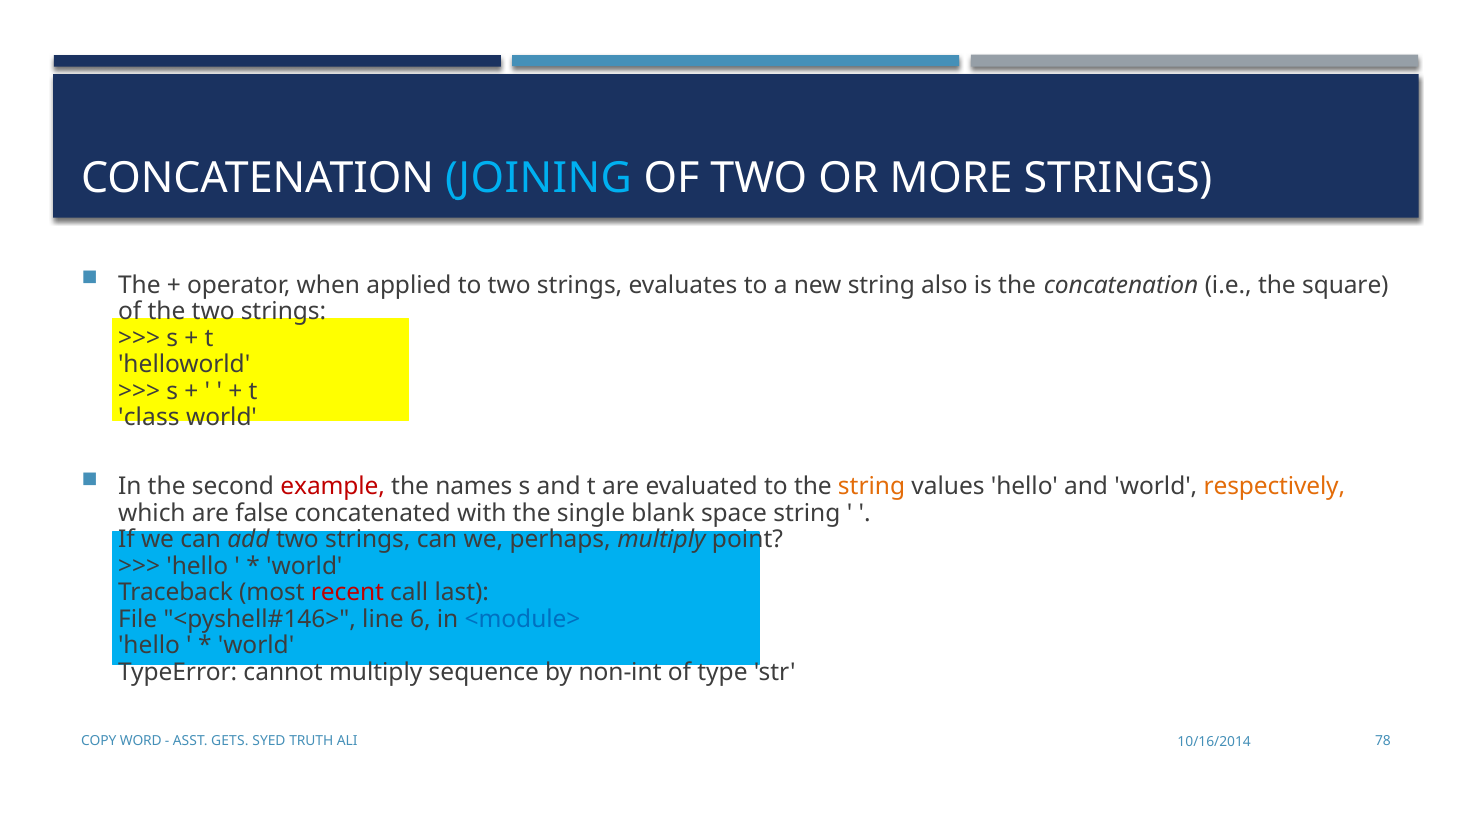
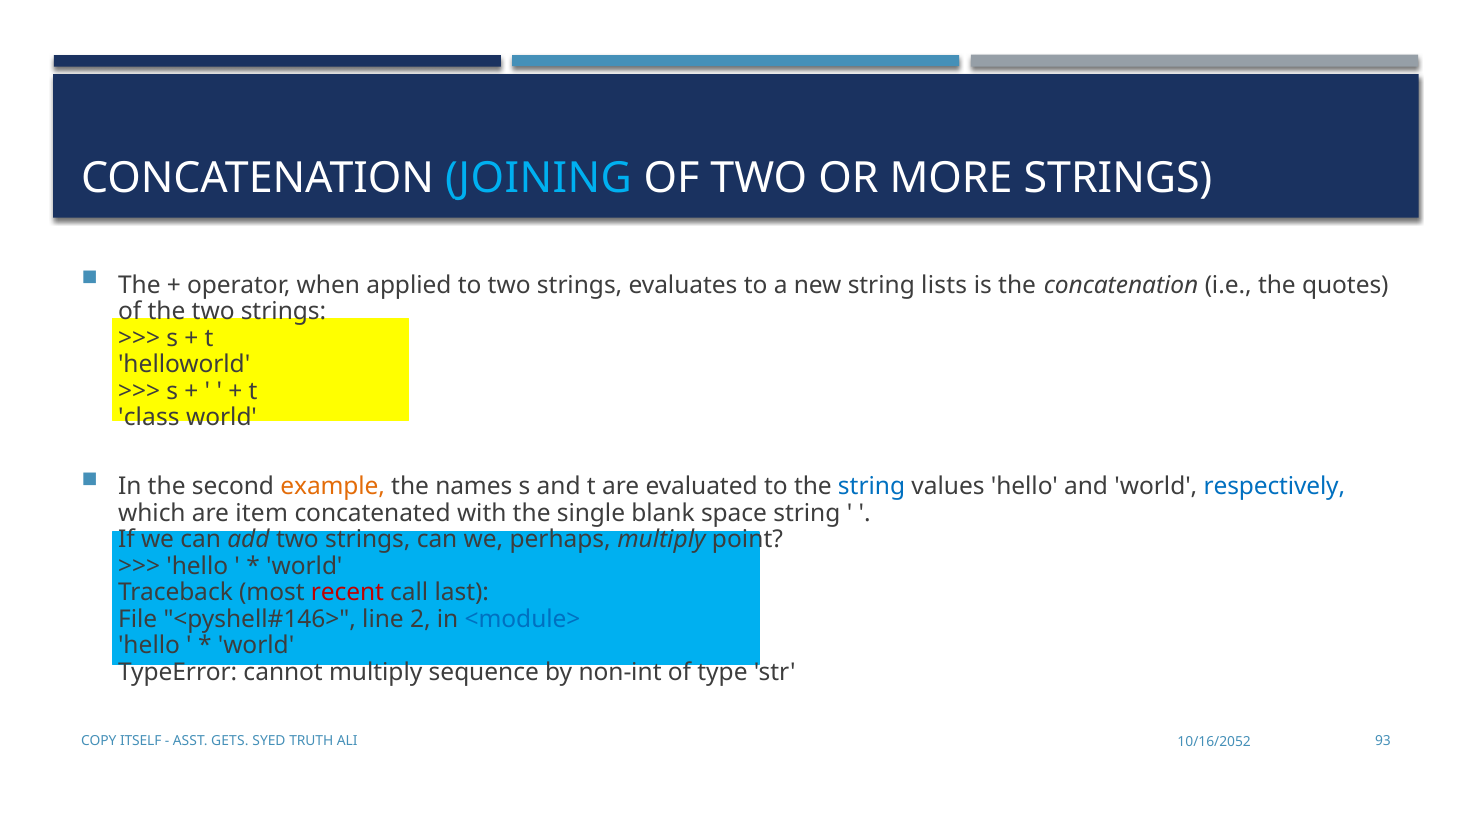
also: also -> lists (944, 285)
square: square -> quotes (1345, 285)
example colour: red -> orange (333, 487)
string colour: orange -> blue (872, 487)
respectively colour: orange -> blue (1274, 487)
false: false -> item (262, 513)
6: 6 -> 2 (420, 619)
WORD: WORD -> ITSELF (141, 740)
78: 78 -> 93 (1383, 741)
10/16/2014: 10/16/2014 -> 10/16/2052 (1214, 742)
